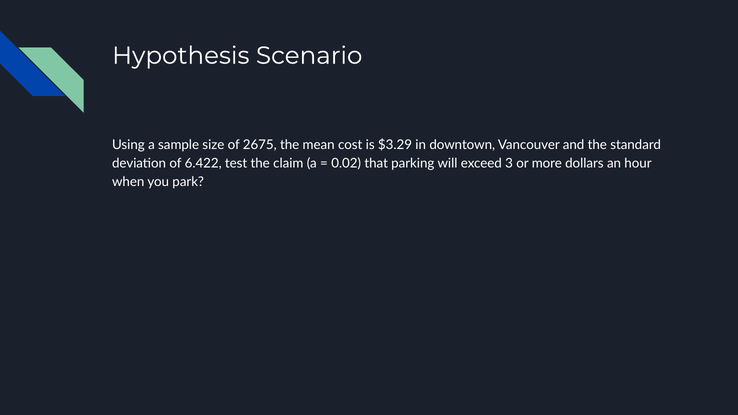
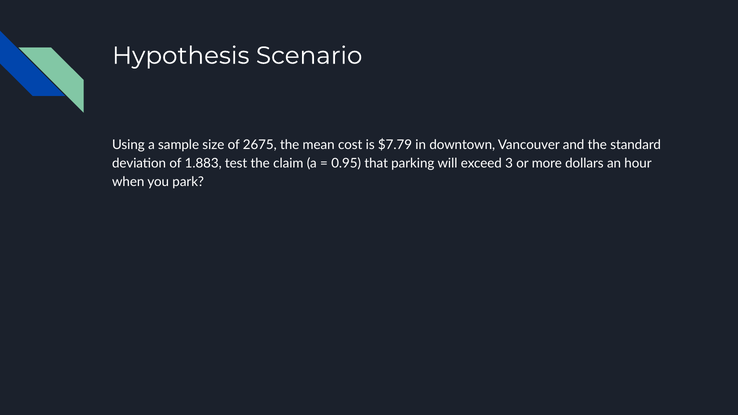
$3.29: $3.29 -> $7.79 (395, 145)
6.422: 6.422 -> 1.883 (203, 163)
0.02: 0.02 -> 0.95 (346, 163)
